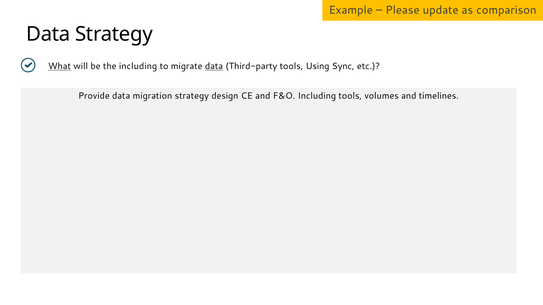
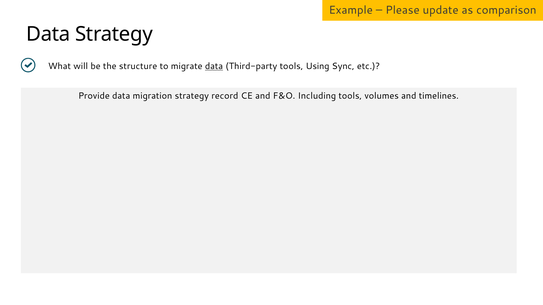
What underline: present -> none (59, 66)
the including: including -> structure (138, 66)
design: design -> record (225, 96)
